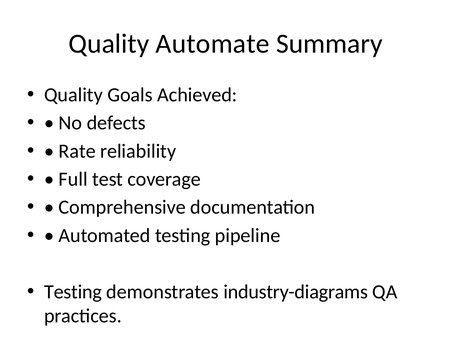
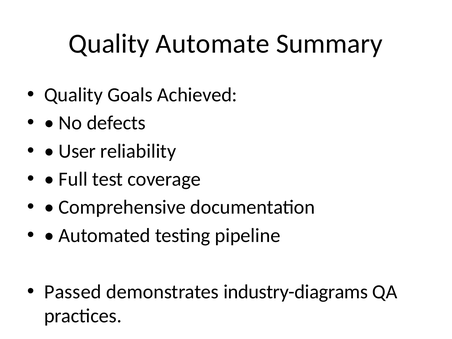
Rate: Rate -> User (77, 151)
Testing: Testing -> Passed (73, 292)
